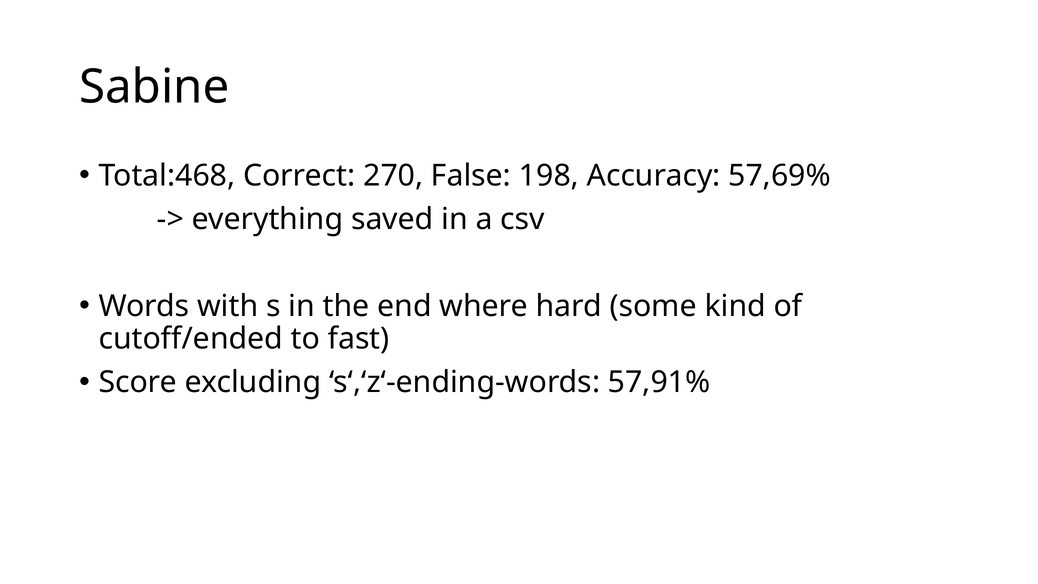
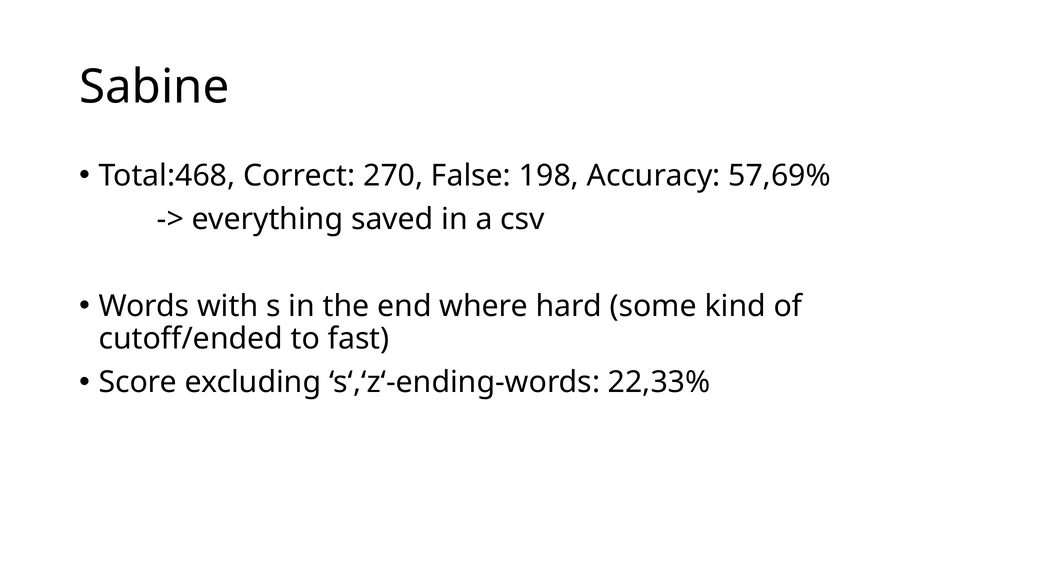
57,91%: 57,91% -> 22,33% (659, 382)
